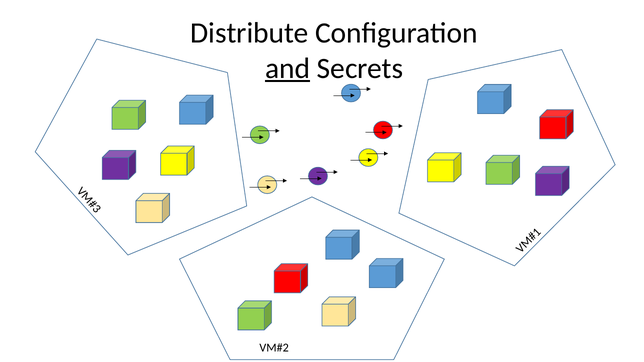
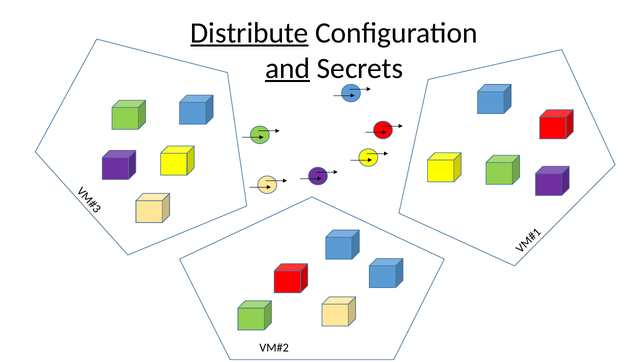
Distribute underline: none -> present (249, 33)
